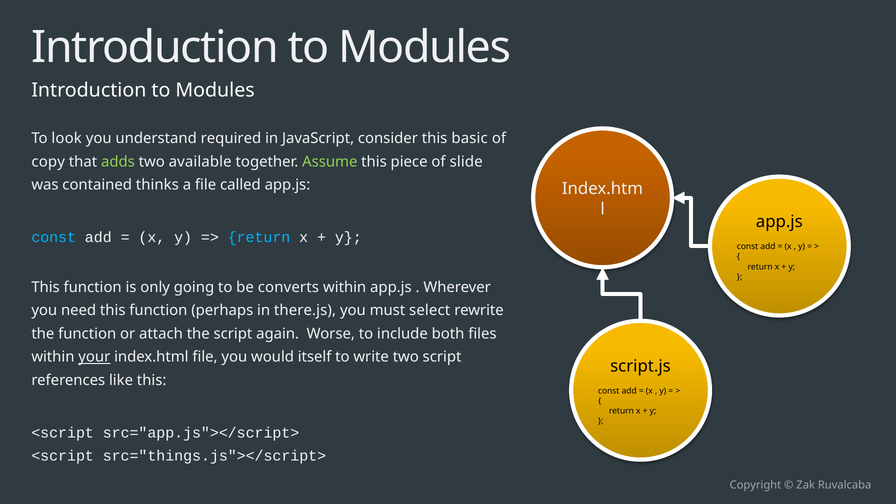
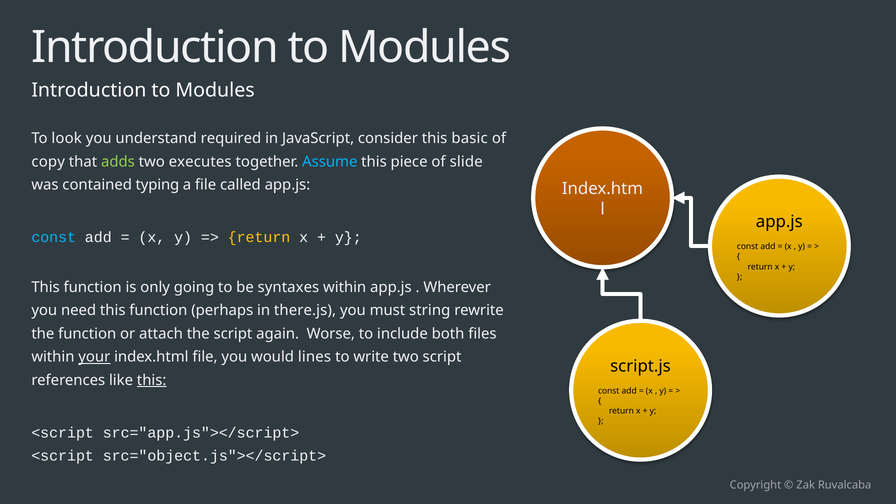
available: available -> executes (200, 162)
Assume colour: light green -> light blue (330, 162)
thinks: thinks -> typing (157, 185)
return colour: light blue -> yellow (259, 238)
converts: converts -> syntaxes (288, 287)
select: select -> string (430, 310)
itself: itself -> lines (315, 357)
this underline: none -> present (152, 380)
src="things.js"></script>: src="things.js"></script> -> src="object.js"></script> (214, 456)
